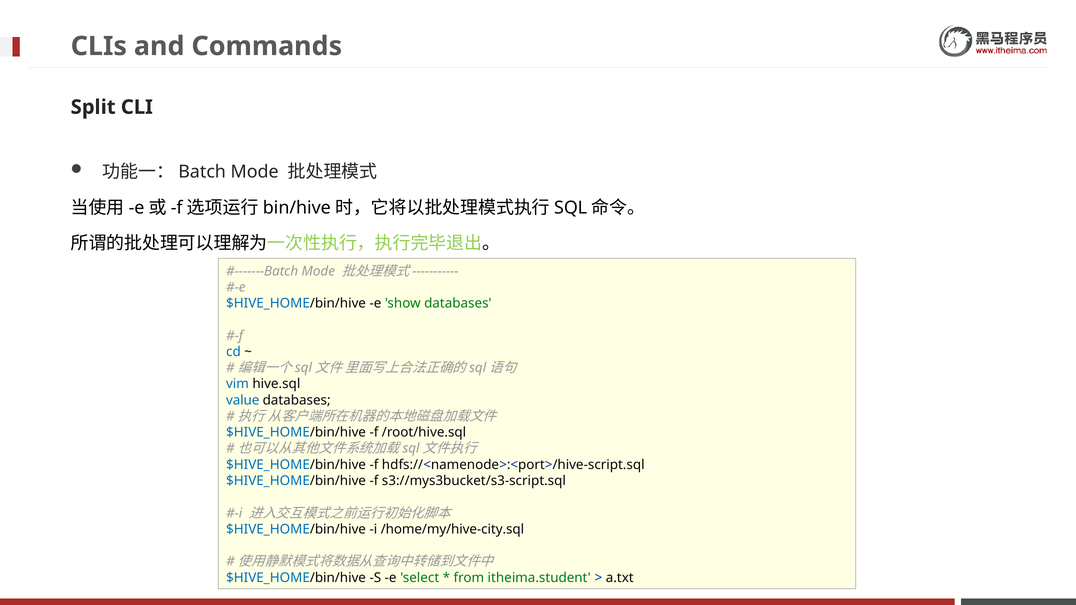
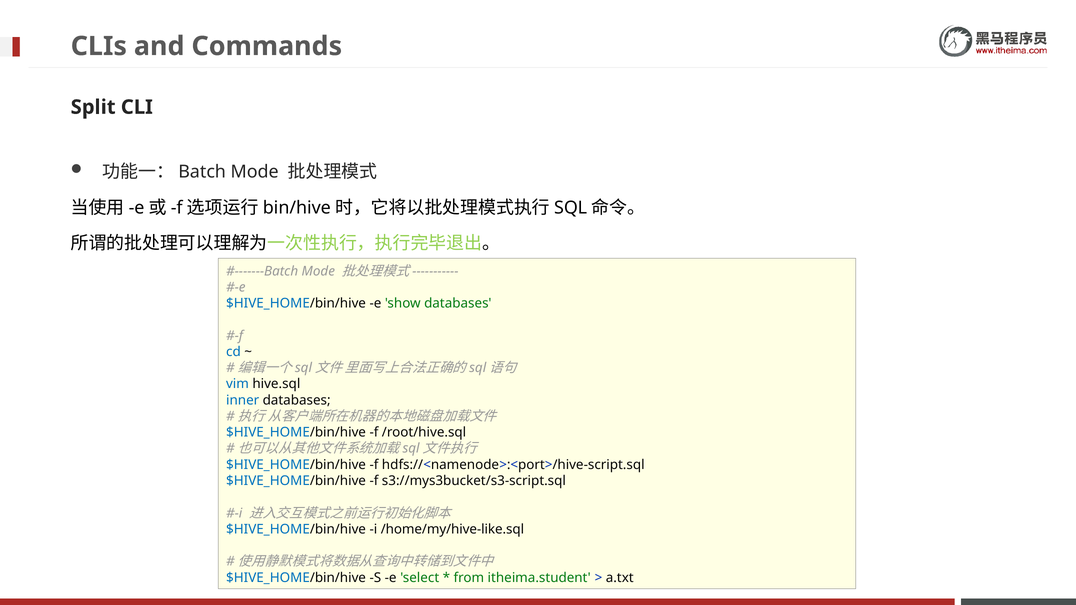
value: value -> inner (243, 400)
/home/my/hive-city.sql: /home/my/hive-city.sql -> /home/my/hive-like.sql (452, 529)
